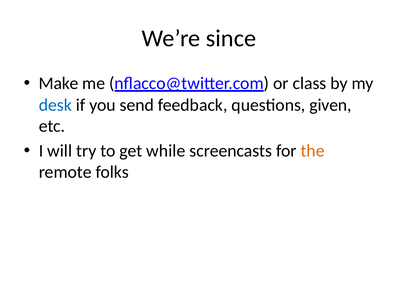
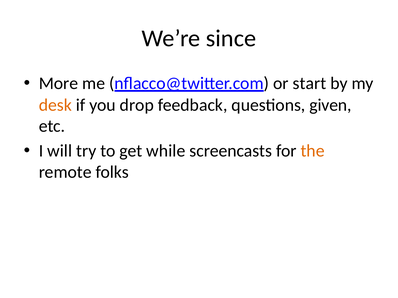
Make: Make -> More (58, 83)
class: class -> start (309, 83)
desk colour: blue -> orange (55, 105)
send: send -> drop (137, 105)
